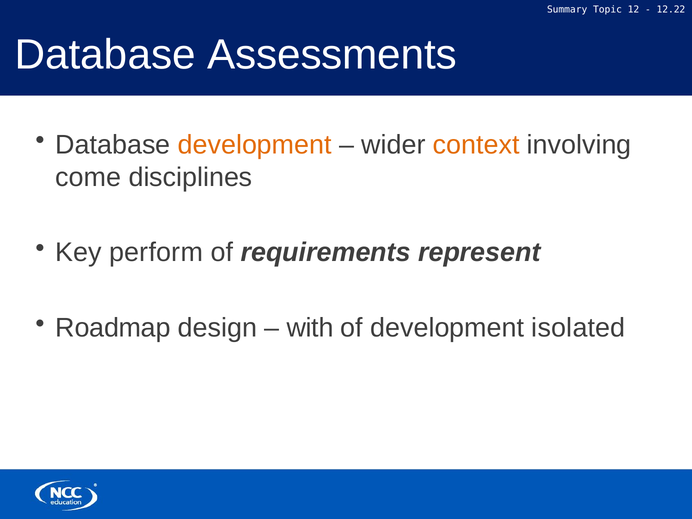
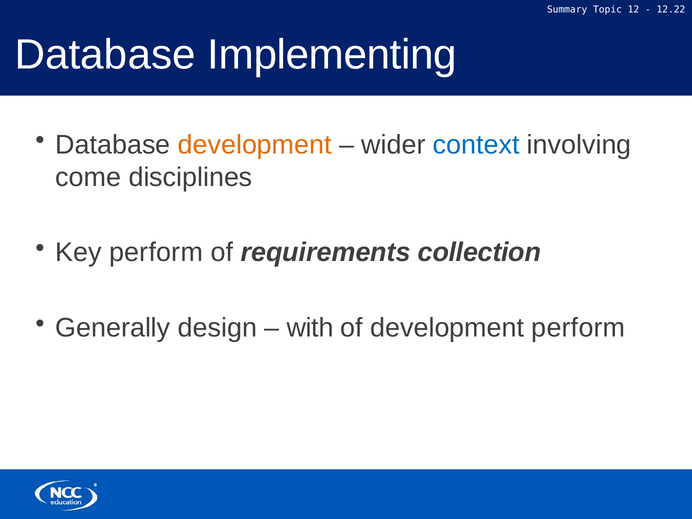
Assessments: Assessments -> Implementing (332, 55)
context colour: orange -> blue (476, 145)
represent: represent -> collection (479, 253)
Roadmap: Roadmap -> Generally (113, 328)
development isolated: isolated -> perform (578, 328)
